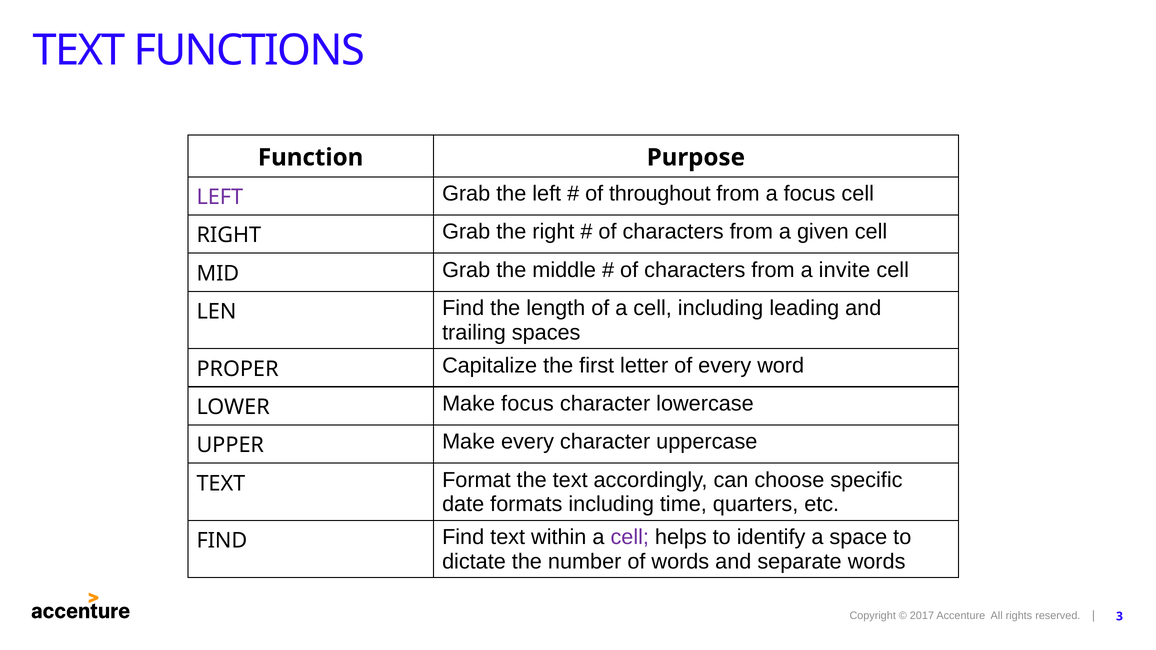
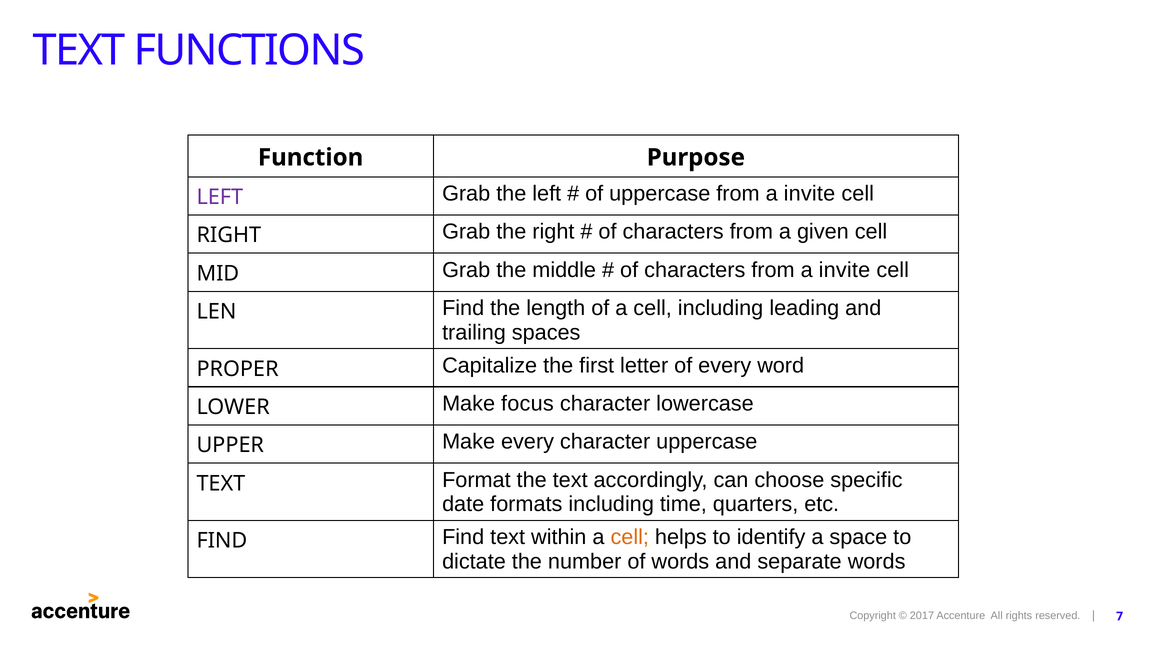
of throughout: throughout -> uppercase (660, 194)
focus: focus -> invite (809, 194)
cell colour: purple -> orange (630, 537)
3: 3 -> 7 (1120, 617)
